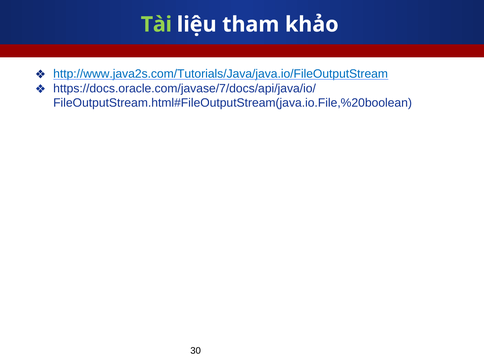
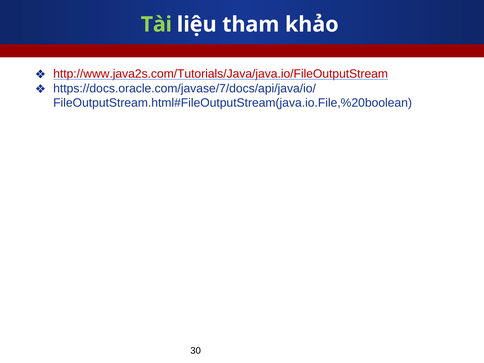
http://www.java2s.com/Tutorials/Java/java.io/FileOutputStream colour: blue -> red (221, 74)
